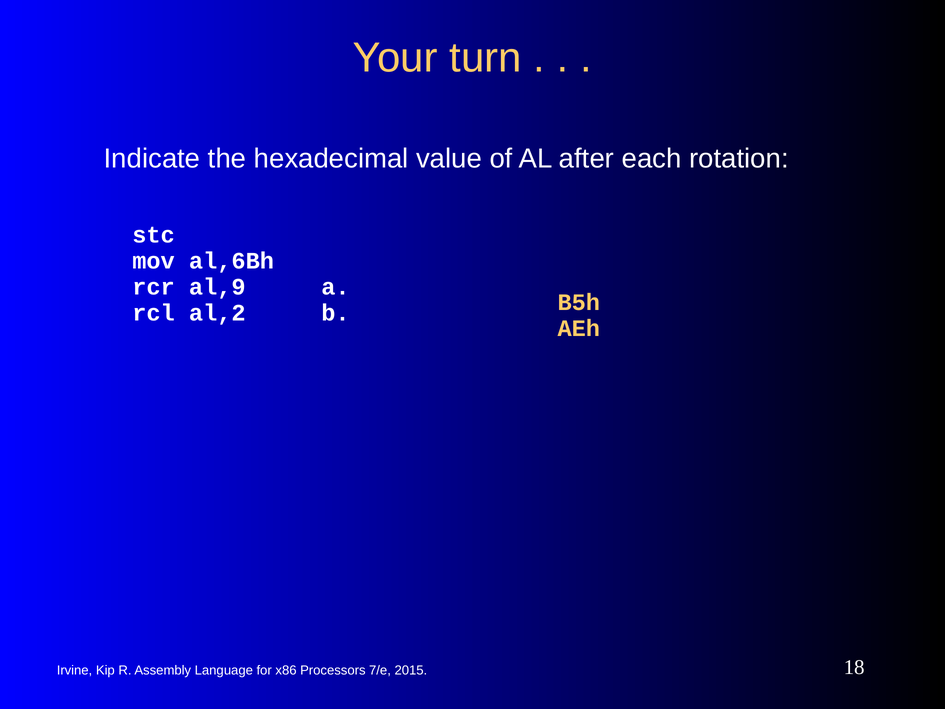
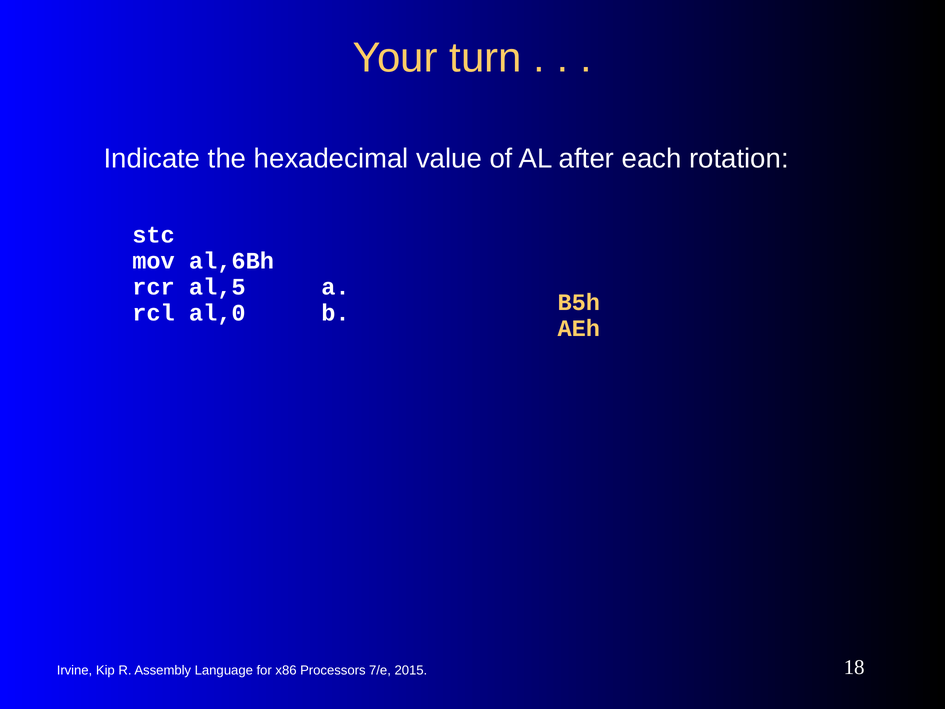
al,9: al,9 -> al,5 (217, 287)
al,2: al,2 -> al,0 (217, 313)
